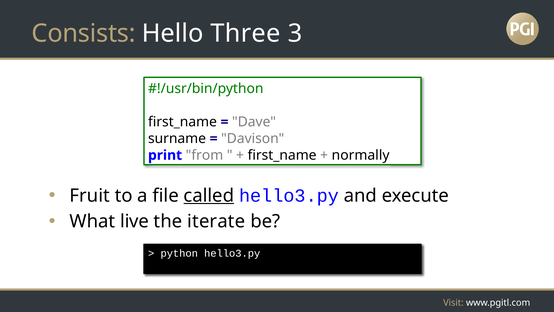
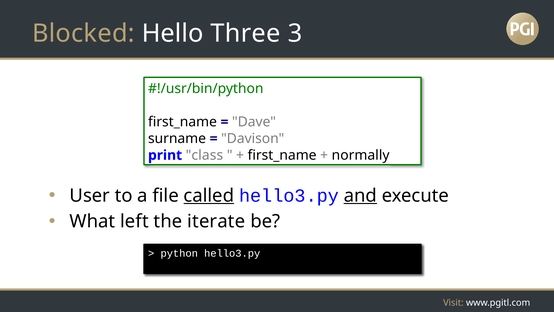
Consists: Consists -> Blocked (83, 33)
from: from -> class (204, 155)
Fruit: Fruit -> User (90, 195)
and underline: none -> present (360, 195)
live: live -> left (134, 221)
